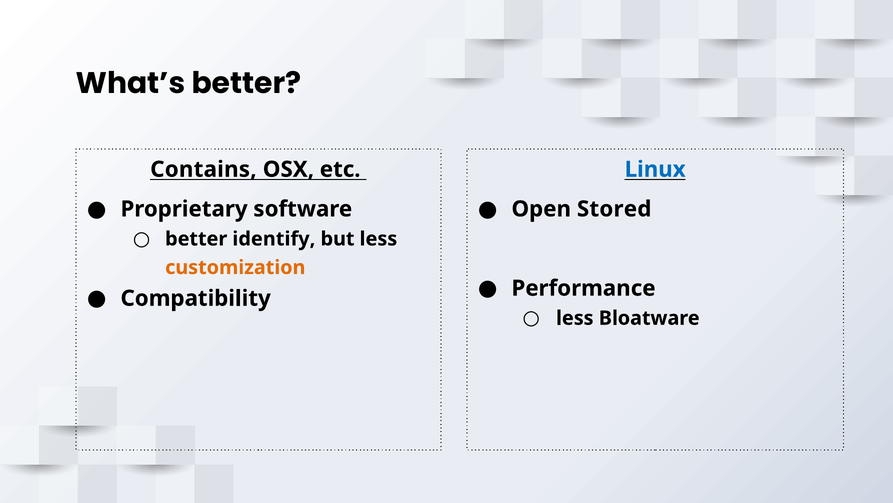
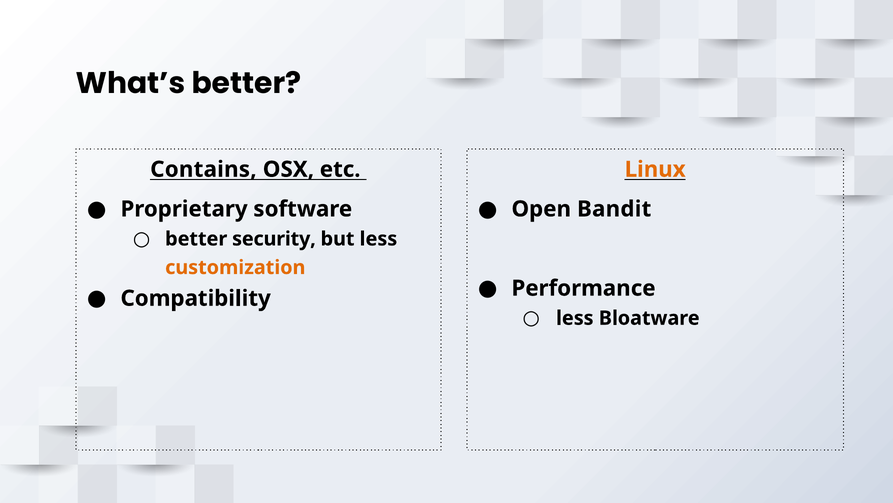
Linux colour: blue -> orange (655, 169)
Stored: Stored -> Bandit (614, 209)
identify: identify -> security (274, 239)
